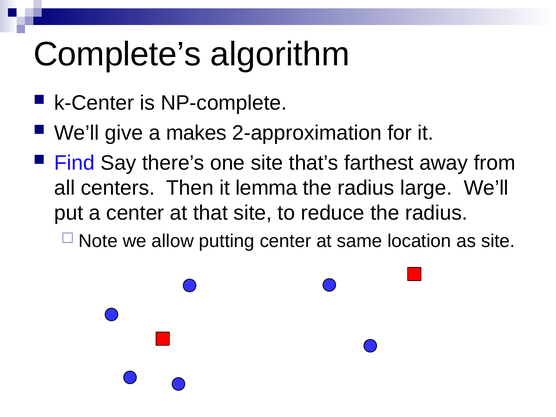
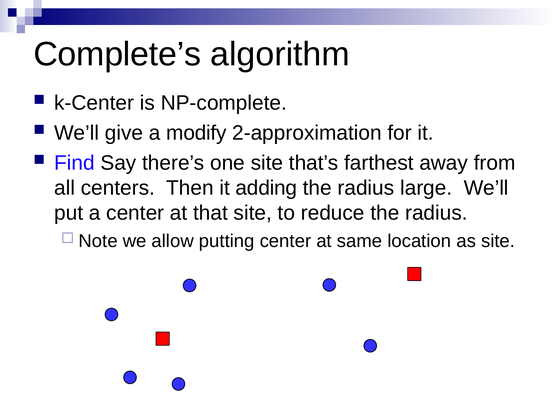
makes: makes -> modify (196, 133)
lemma: lemma -> adding (266, 188)
